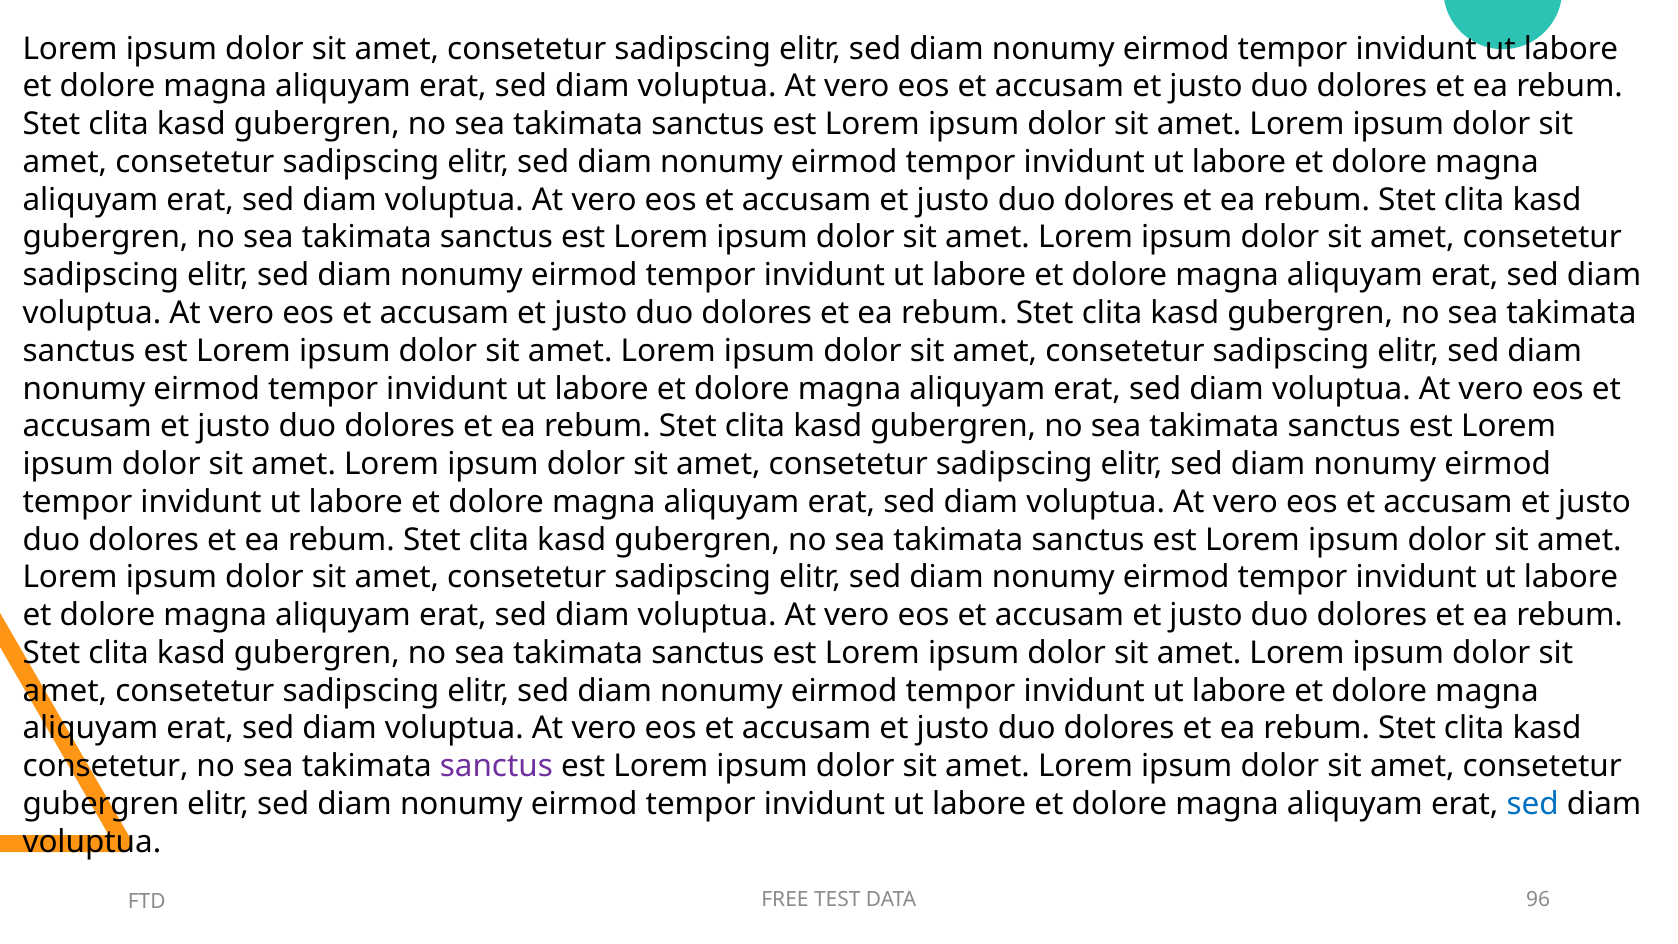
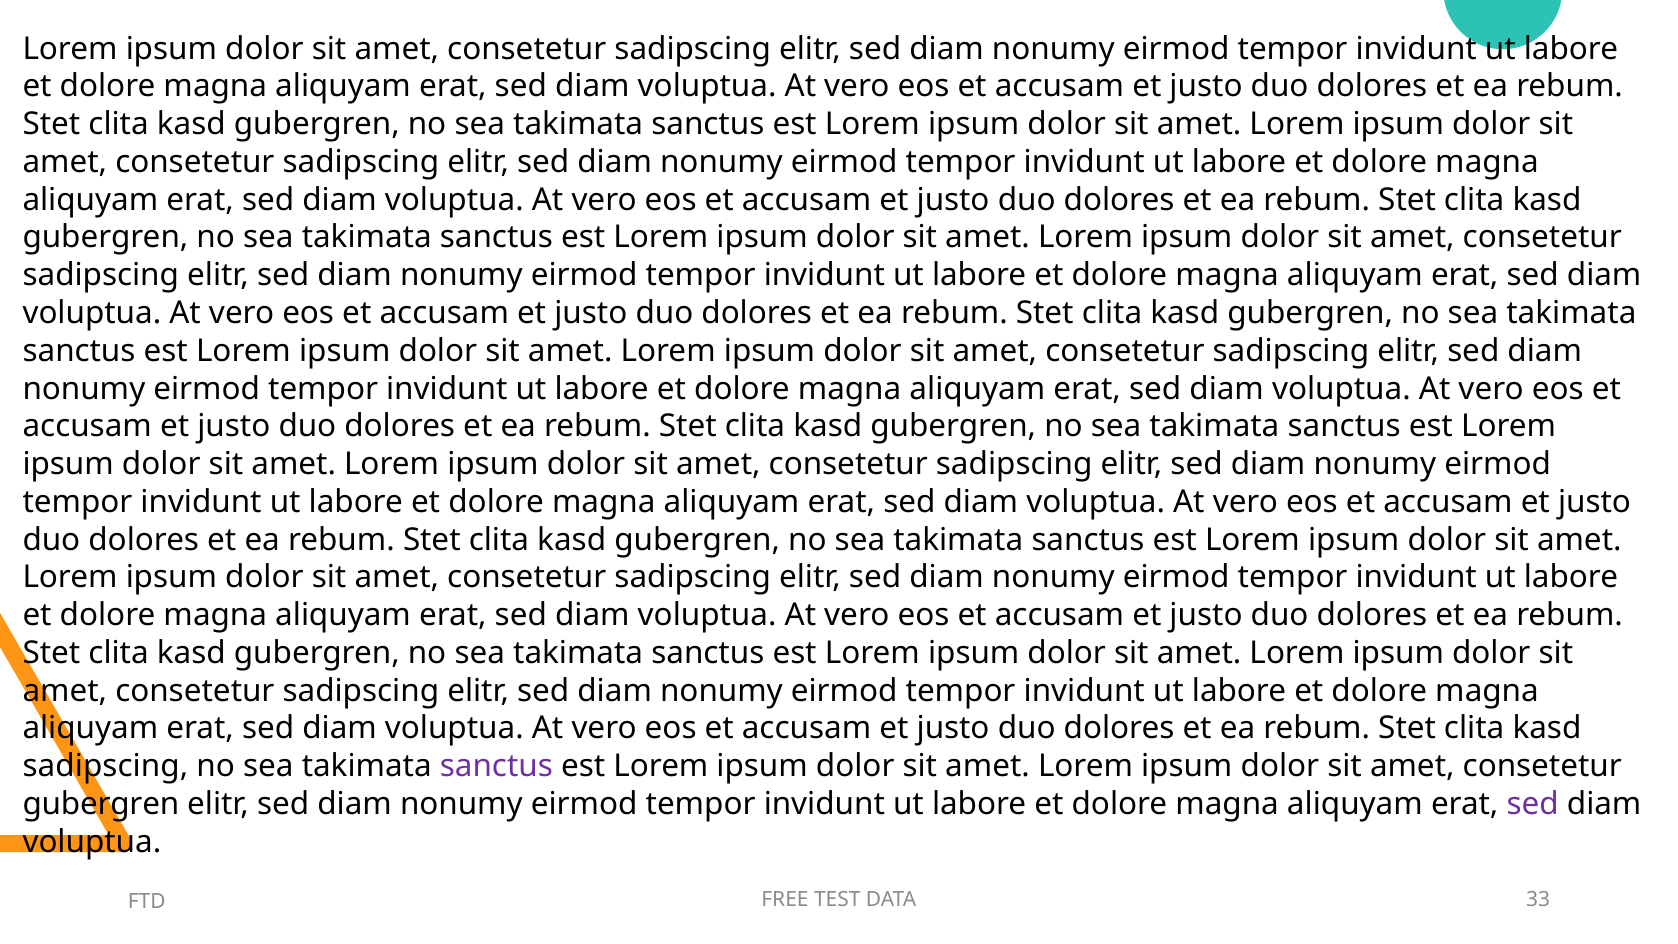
consetetur: consetetur -> sadipscing (105, 766)
sed colour: blue -> purple (1533, 804)
96: 96 -> 33 (1538, 900)
